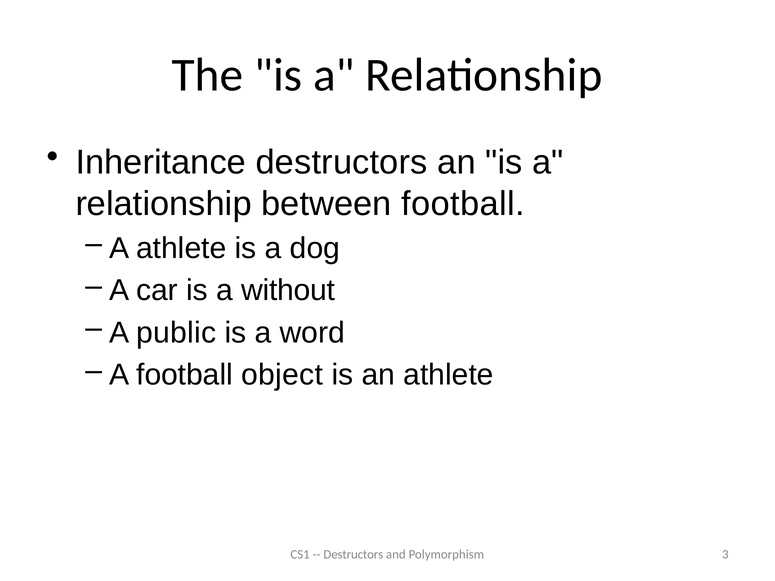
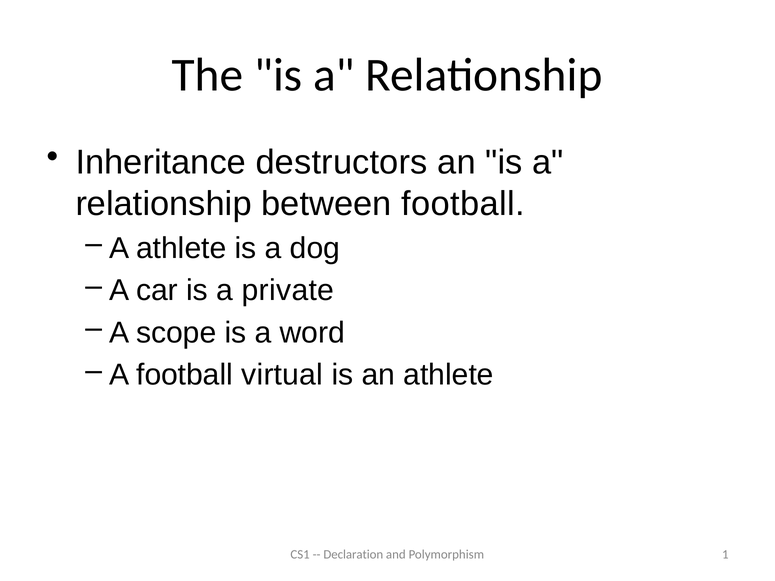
without: without -> private (288, 291)
public: public -> scope (176, 333)
object: object -> virtual (282, 375)
Destructors: Destructors -> Declaration (353, 555)
3: 3 -> 1 (725, 555)
